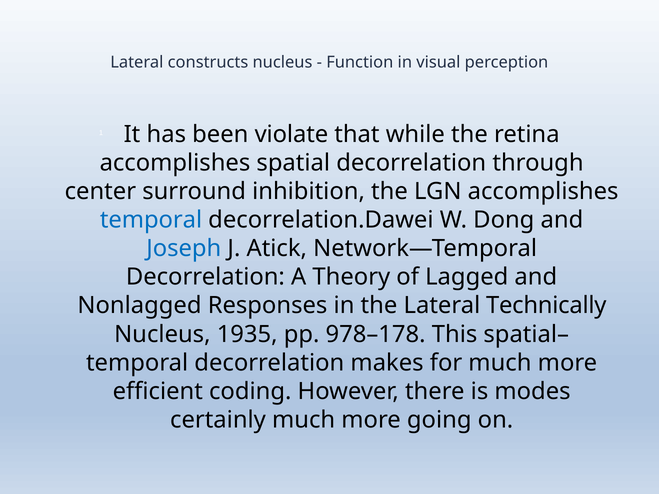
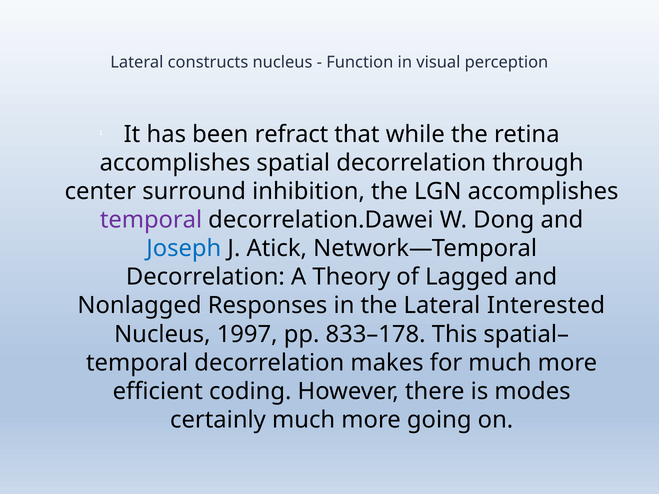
violate: violate -> refract (291, 135)
temporal colour: blue -> purple (151, 220)
Technically: Technically -> Interested (546, 306)
1935: 1935 -> 1997 (247, 334)
978–178: 978–178 -> 833–178 (376, 334)
